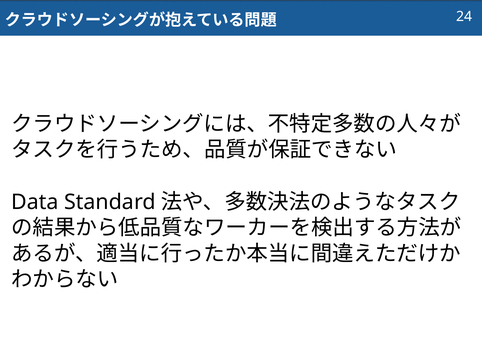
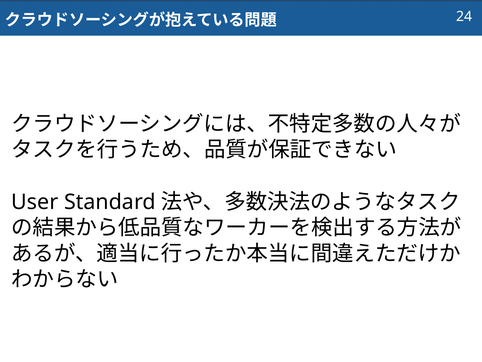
Data: Data -> User (35, 202)
